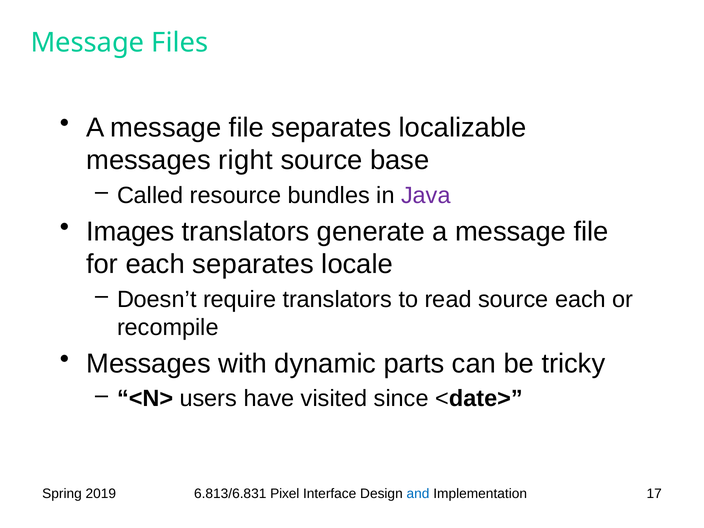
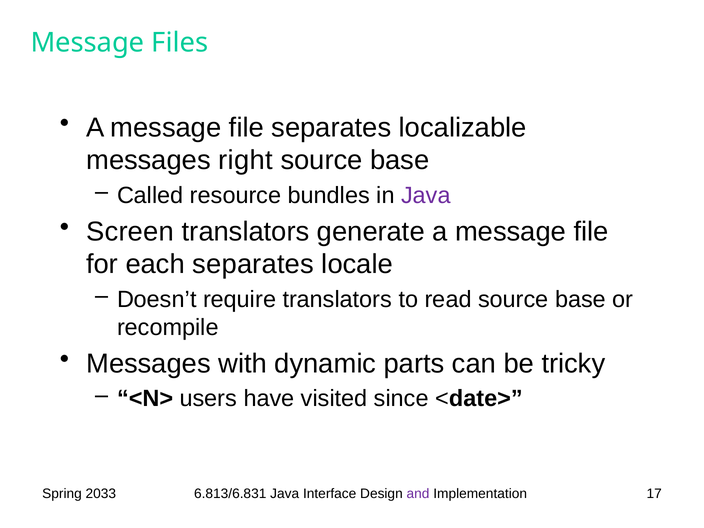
Images: Images -> Screen (130, 232)
read source each: each -> base (580, 299)
2019: 2019 -> 2033 (101, 494)
6.813/6.831 Pixel: Pixel -> Java (285, 494)
and colour: blue -> purple (418, 494)
